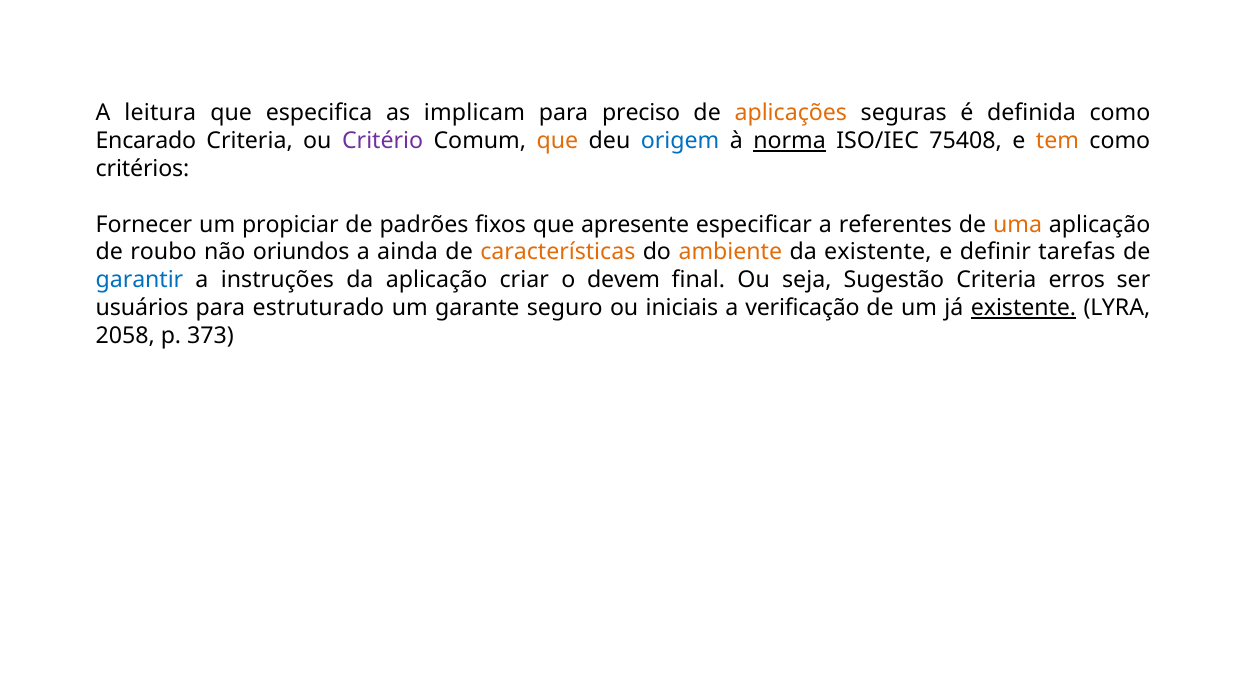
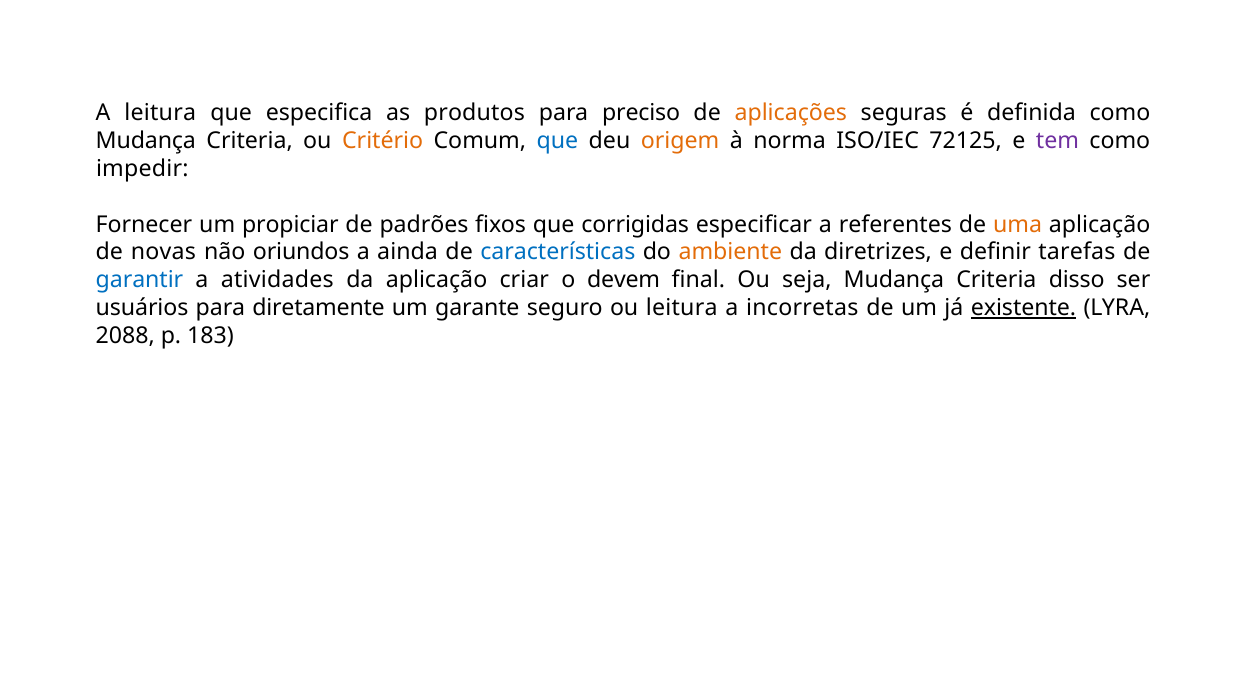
implicam: implicam -> produtos (474, 113)
Encarado: Encarado -> Mudança (146, 141)
Critério colour: purple -> orange (383, 141)
que colour: orange -> blue (557, 141)
origem colour: blue -> orange (680, 141)
norma underline: present -> none (790, 141)
75408: 75408 -> 72125 (966, 141)
tem colour: orange -> purple (1057, 141)
critérios: critérios -> impedir (142, 169)
apresente: apresente -> corrigidas (635, 225)
roubo: roubo -> novas (163, 252)
características colour: orange -> blue (558, 252)
da existente: existente -> diretrizes (878, 252)
instruções: instruções -> atividades (277, 280)
seja Sugestão: Sugestão -> Mudança (894, 280)
erros: erros -> disso (1077, 280)
estruturado: estruturado -> diretamente (319, 308)
ou iniciais: iniciais -> leitura (682, 308)
verificação: verificação -> incorretas (802, 308)
2058: 2058 -> 2088 (125, 336)
373: 373 -> 183 (211, 336)
